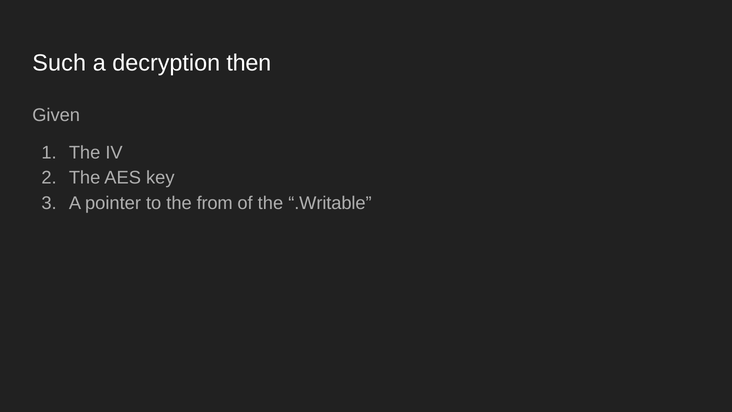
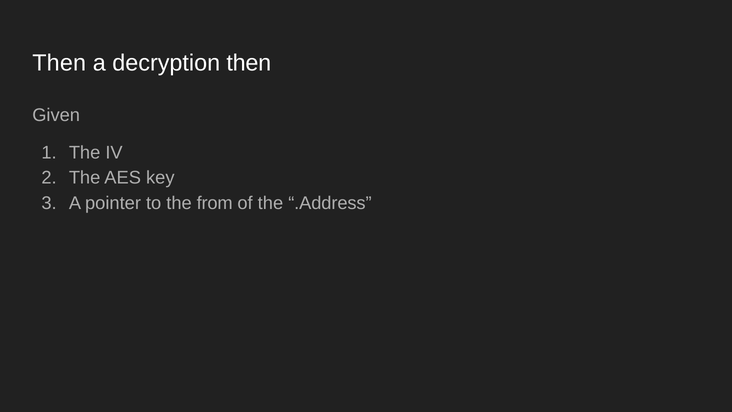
Such: Such -> Then (59, 63)
.Writable: .Writable -> .Address (330, 203)
